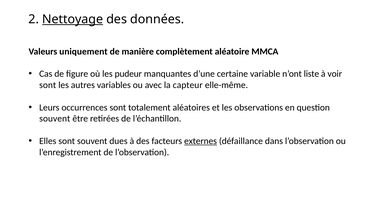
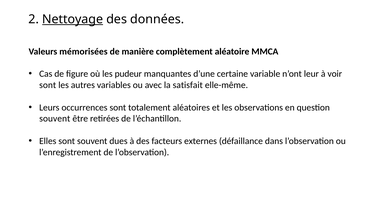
uniquement: uniquement -> mémorisées (83, 52)
liste: liste -> leur (311, 74)
capteur: capteur -> satisfait (188, 85)
externes underline: present -> none (201, 141)
